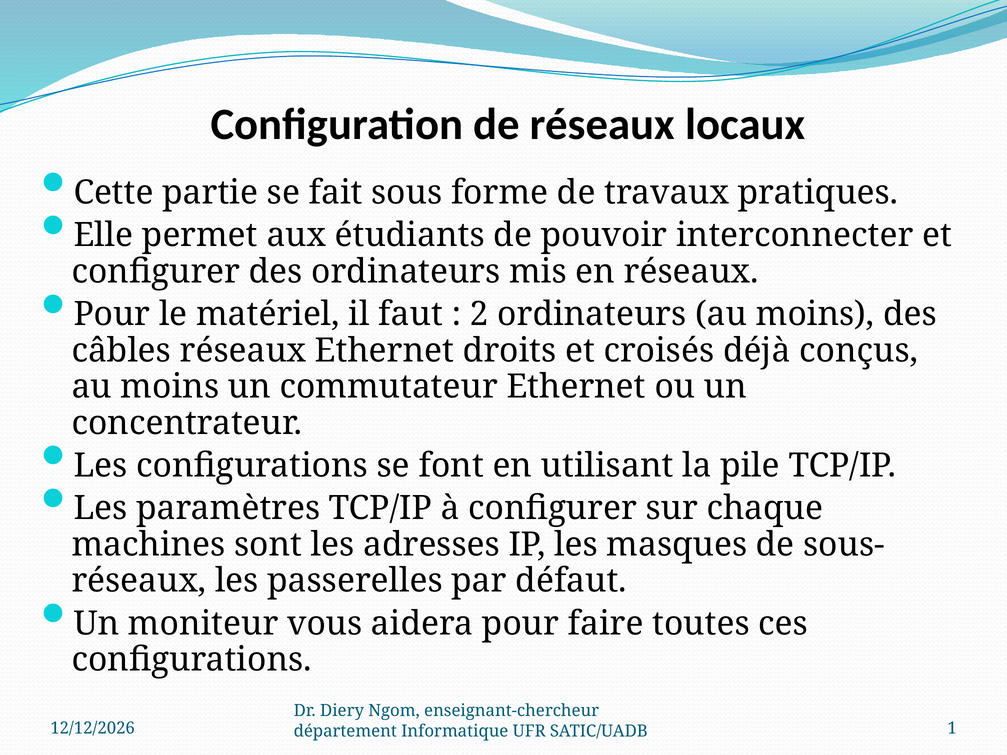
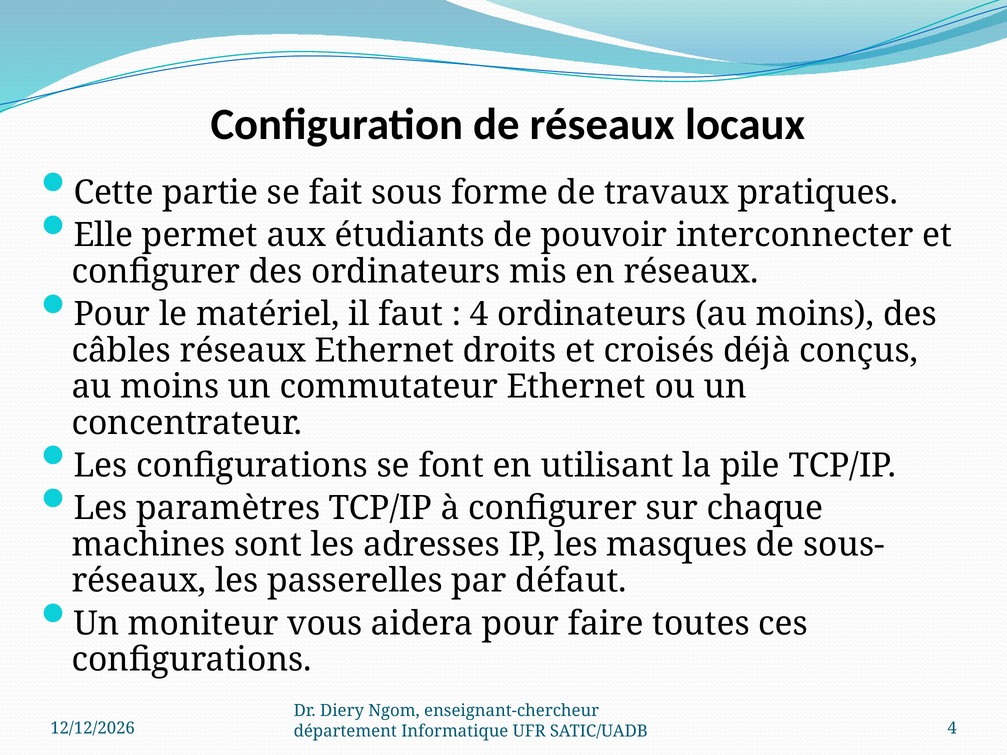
2: 2 -> 4 (479, 314)
1: 1 -> 4 (952, 729)
